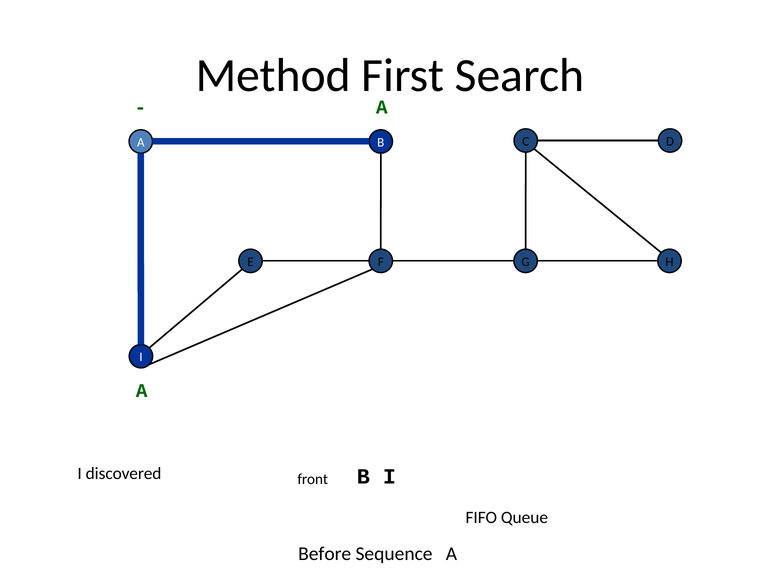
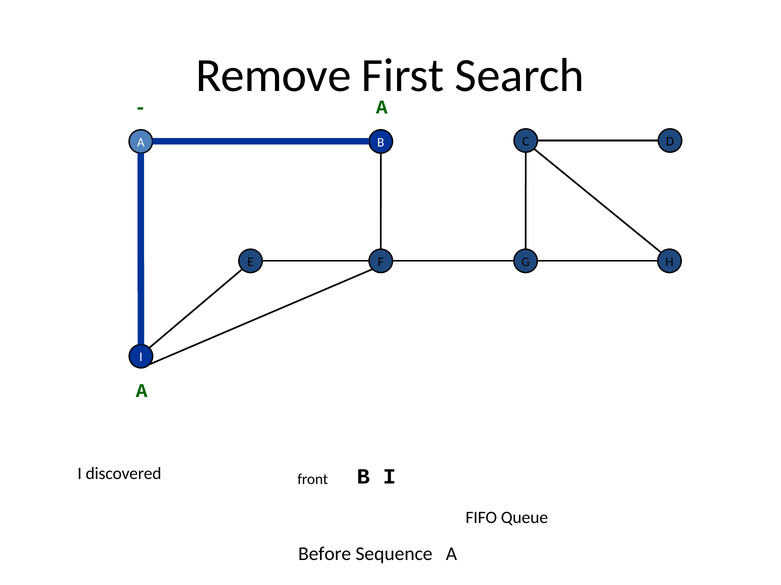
Method: Method -> Remove (273, 76)
